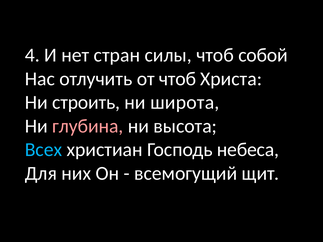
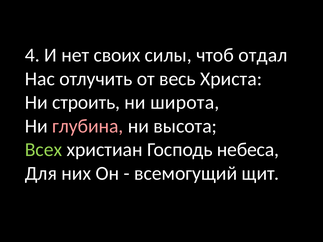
стран: стран -> своих (117, 55)
собой: собой -> отдал (263, 55)
от чтоб: чтоб -> весь (177, 79)
Всех colour: light blue -> light green (43, 150)
